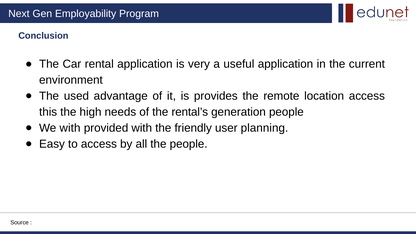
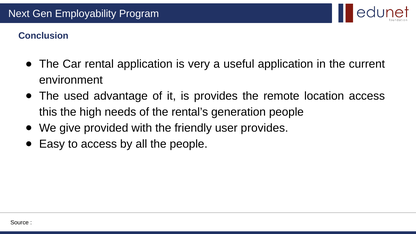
We with: with -> give (70, 128)
user planning: planning -> provides (264, 128)
